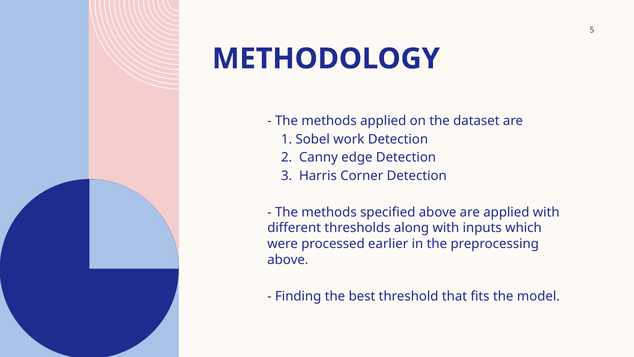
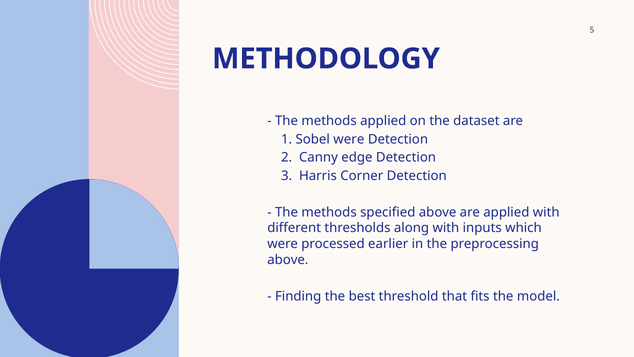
Sobel work: work -> were (349, 139)
